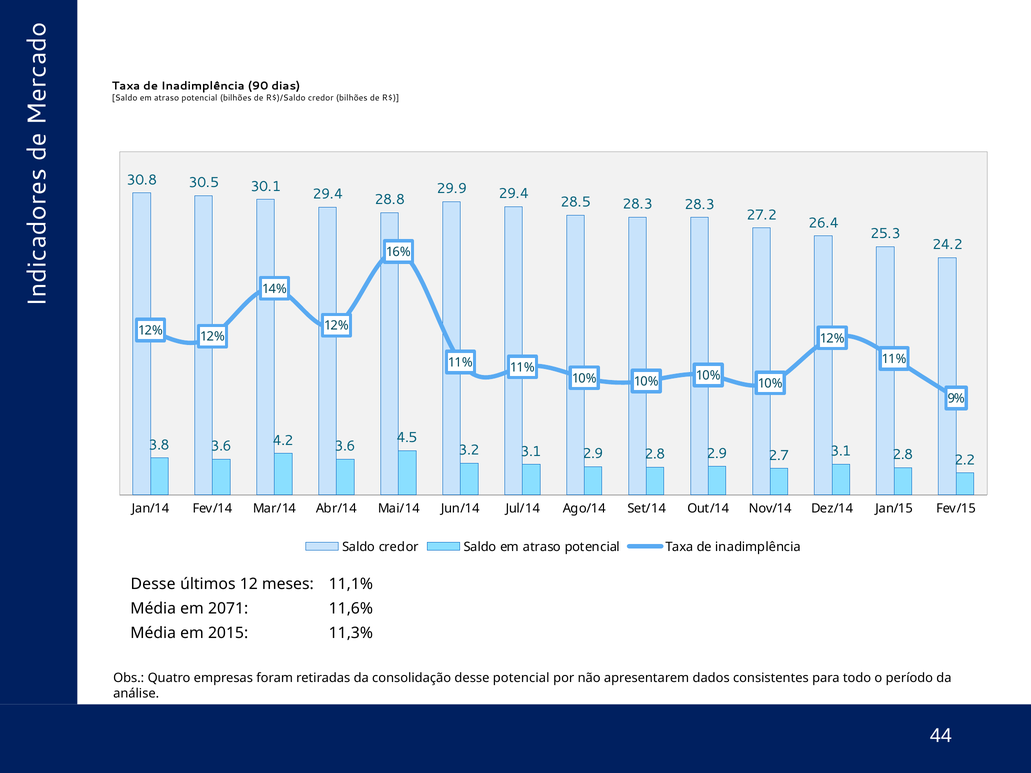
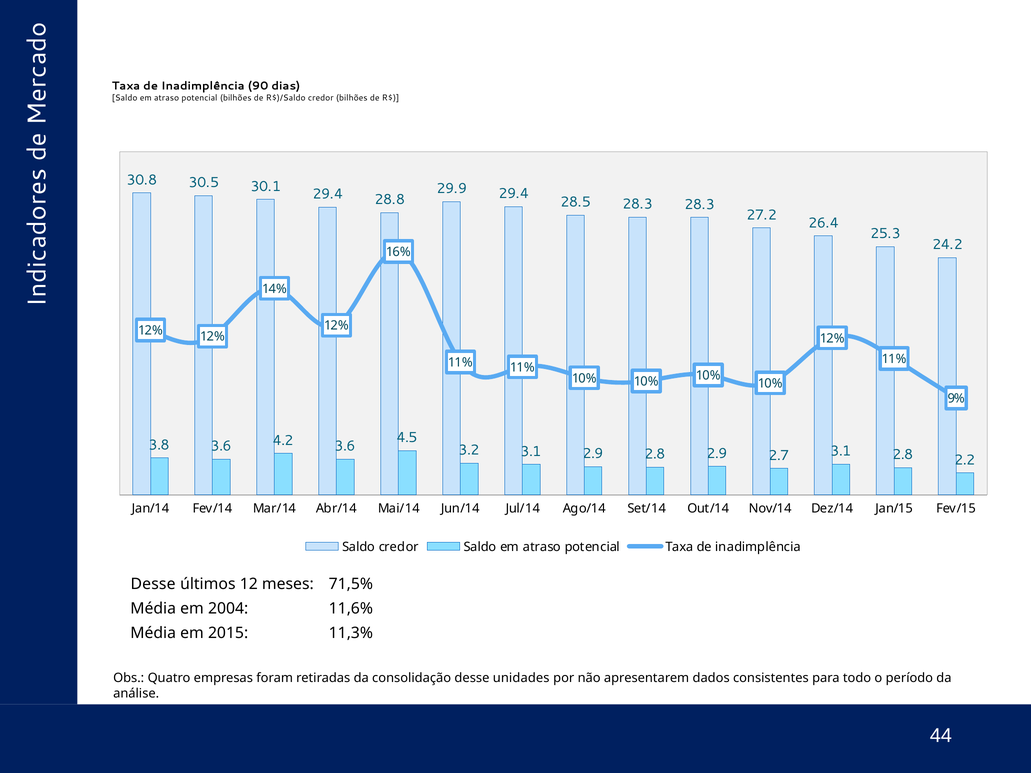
11,1%: 11,1% -> 71,5% (351, 584)
2071: 2071 -> 2004 (228, 609)
desse potencial: potencial -> unidades (521, 678)
